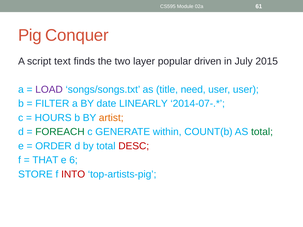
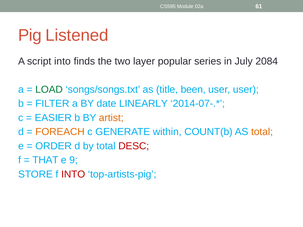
Conquer: Conquer -> Listened (77, 35)
script text: text -> into (62, 61)
driven: driven -> series (208, 61)
2015: 2015 -> 2084 (267, 61)
LOAD colour: purple -> green (49, 90)
need: need -> been (193, 90)
HOURS: HOURS -> EASIER (53, 118)
FOREACH colour: green -> orange (60, 132)
total colour: green -> orange (262, 132)
6: 6 -> 9 (74, 160)
